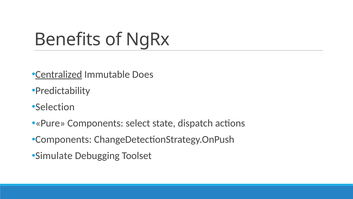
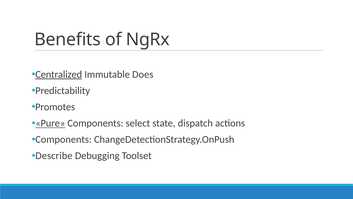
Selection: Selection -> Promotes (55, 107)
Pure underline: none -> present (50, 123)
Simulate: Simulate -> Describe (54, 155)
